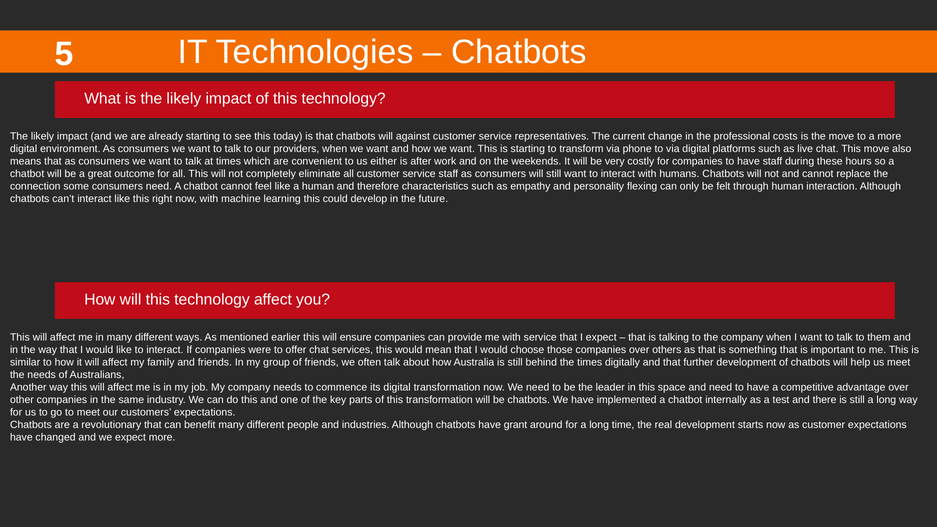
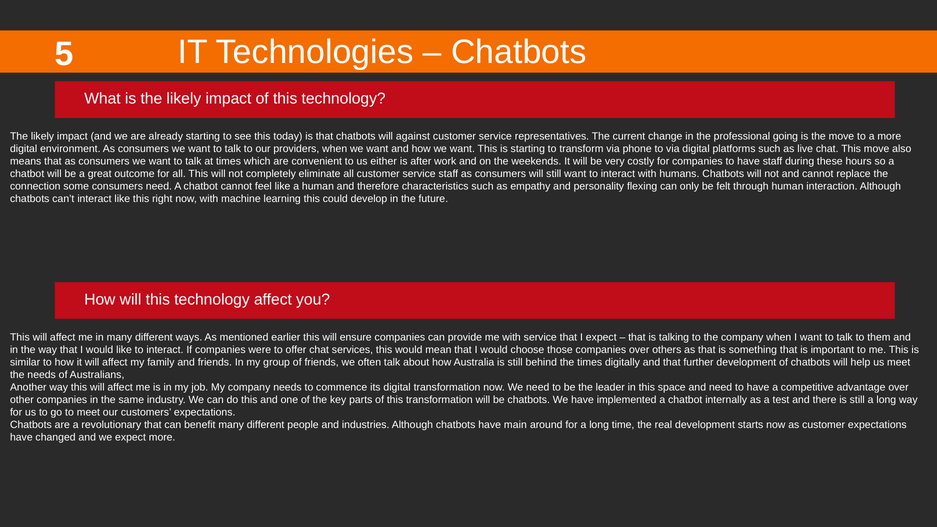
costs: costs -> going (785, 136)
grant: grant -> main (515, 425)
